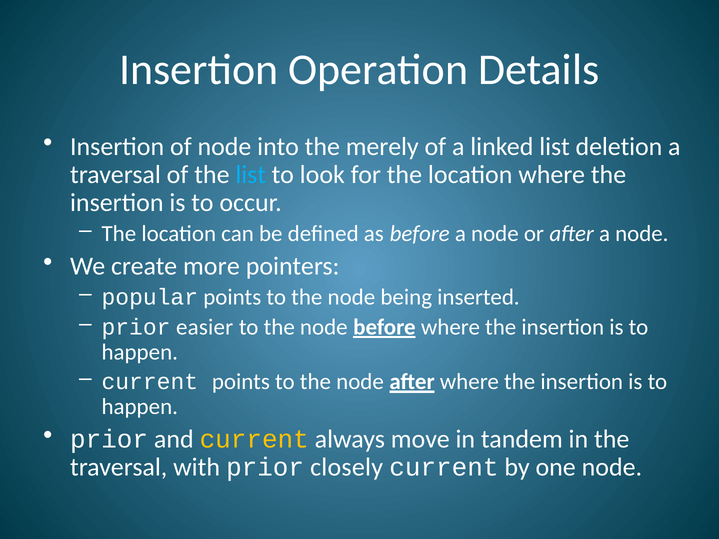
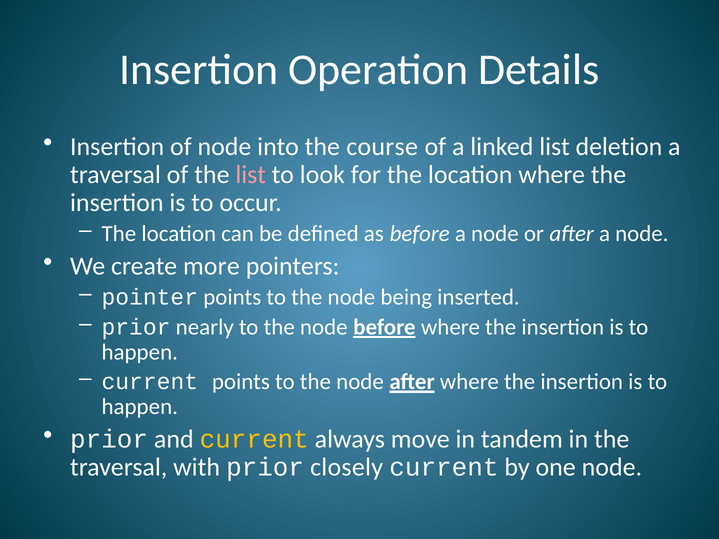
merely: merely -> course (382, 147)
list colour: light blue -> pink (251, 175)
popular: popular -> pointer (150, 298)
easier: easier -> nearly (205, 327)
